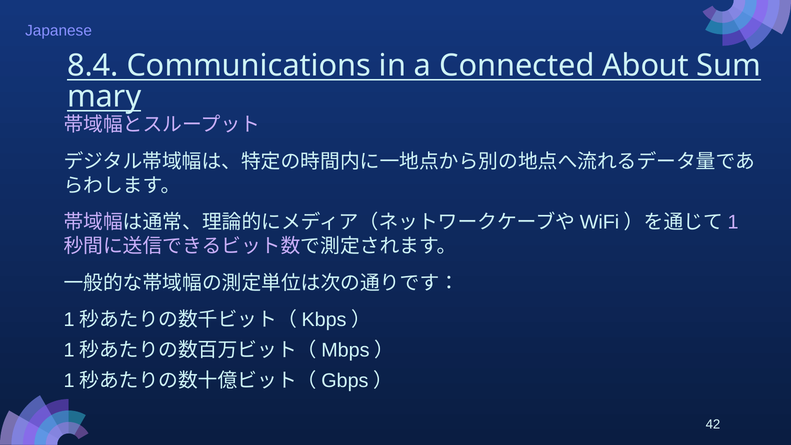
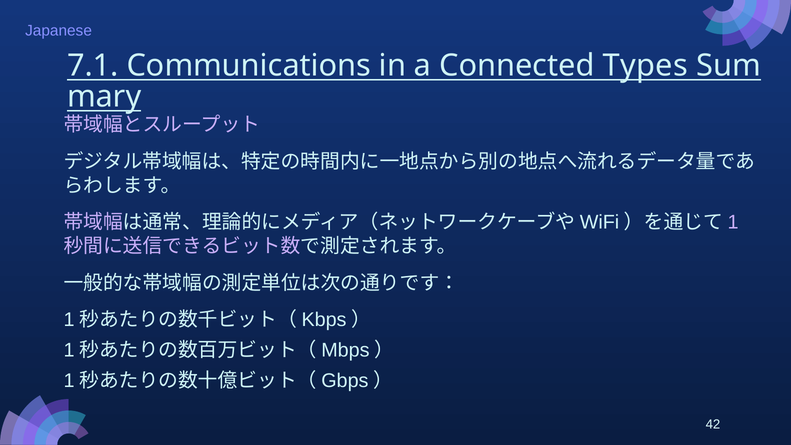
8.4: 8.4 -> 7.1 (93, 66)
About: About -> Types (645, 66)
